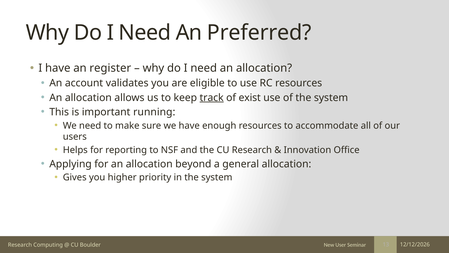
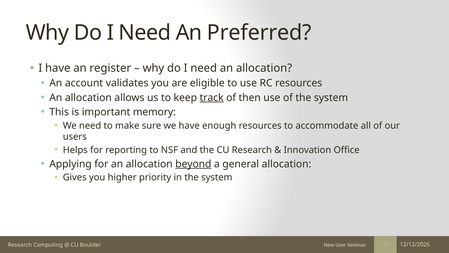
exist: exist -> then (250, 97)
running: running -> memory (154, 112)
beyond underline: none -> present (193, 164)
